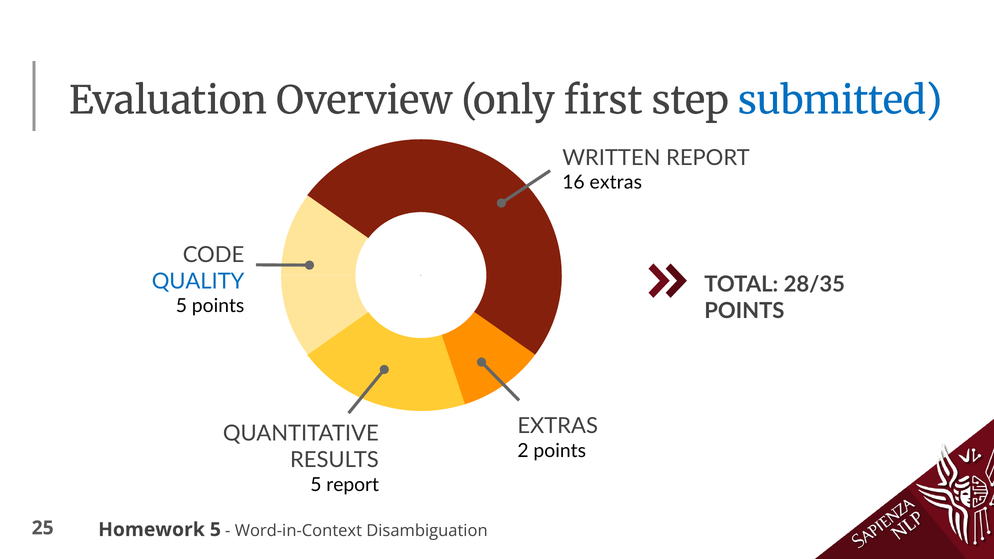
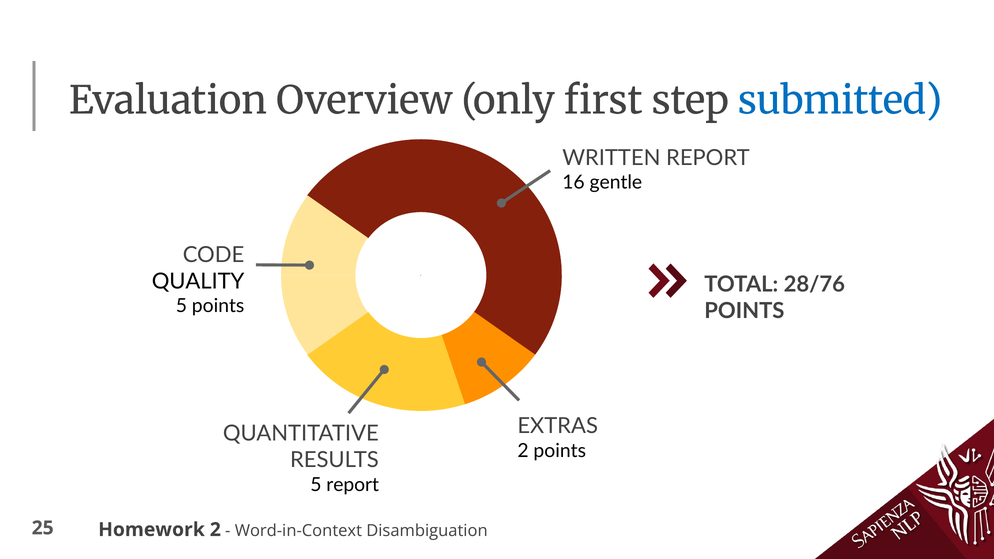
16 extras: extras -> gentle (616, 183)
QUALITY colour: blue -> black (198, 281)
28/35: 28/35 -> 28/76 (814, 285)
Homework 5: 5 -> 2 (215, 530)
